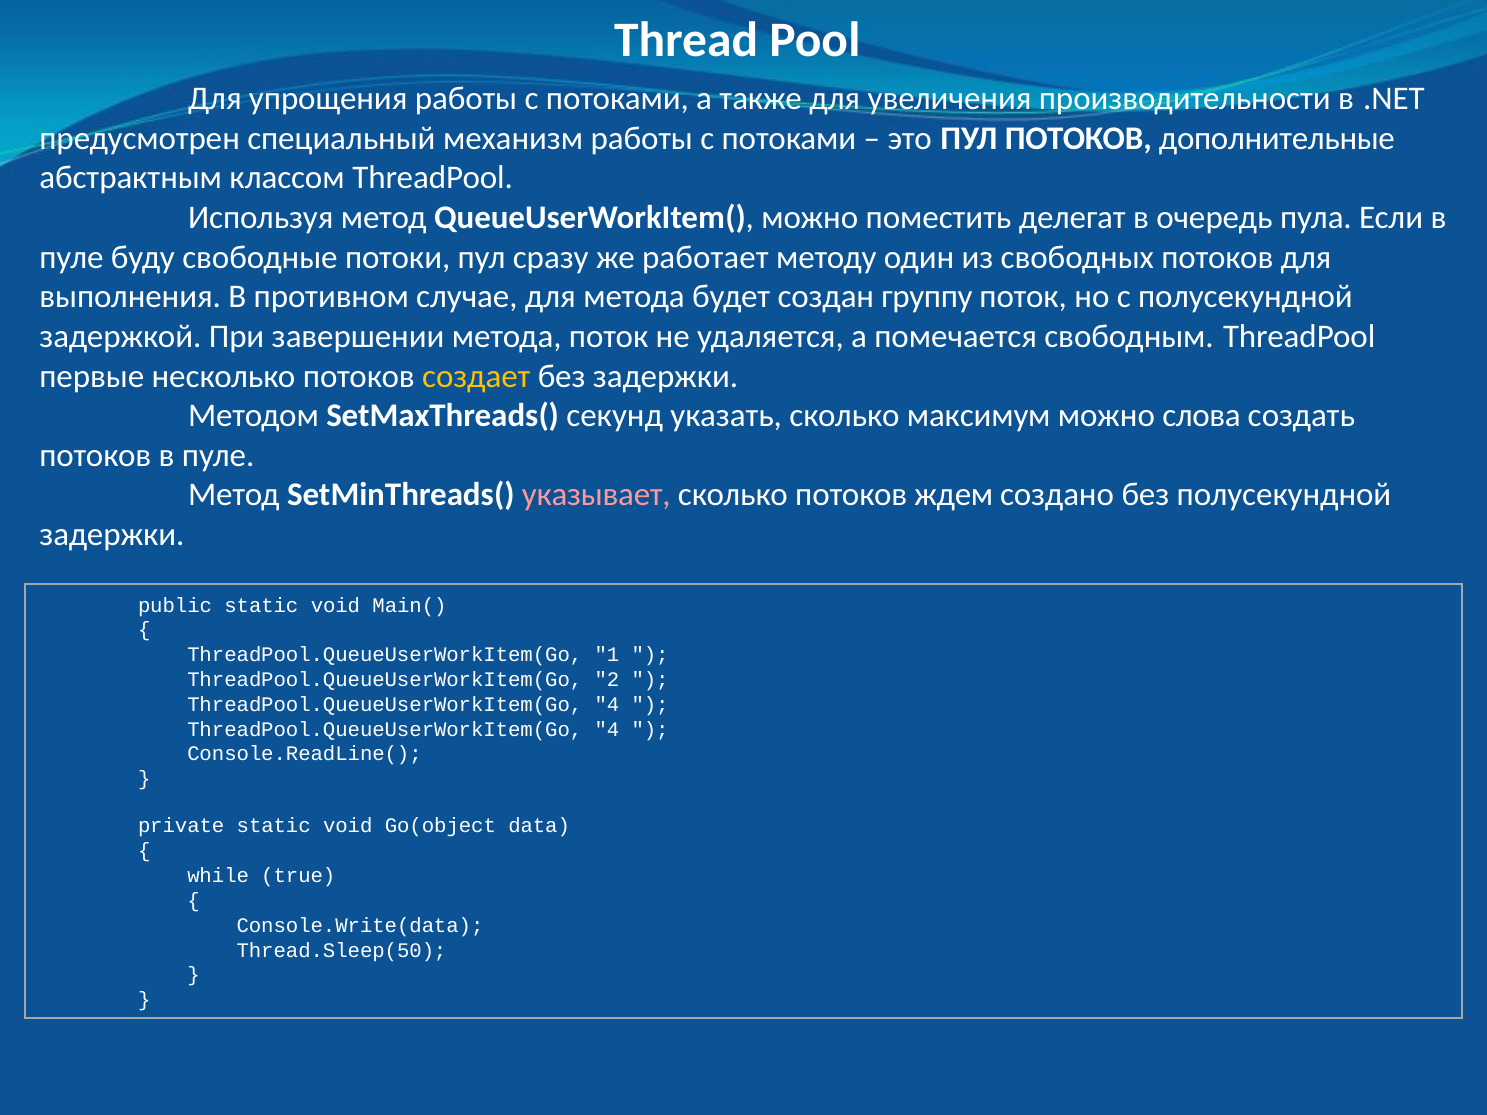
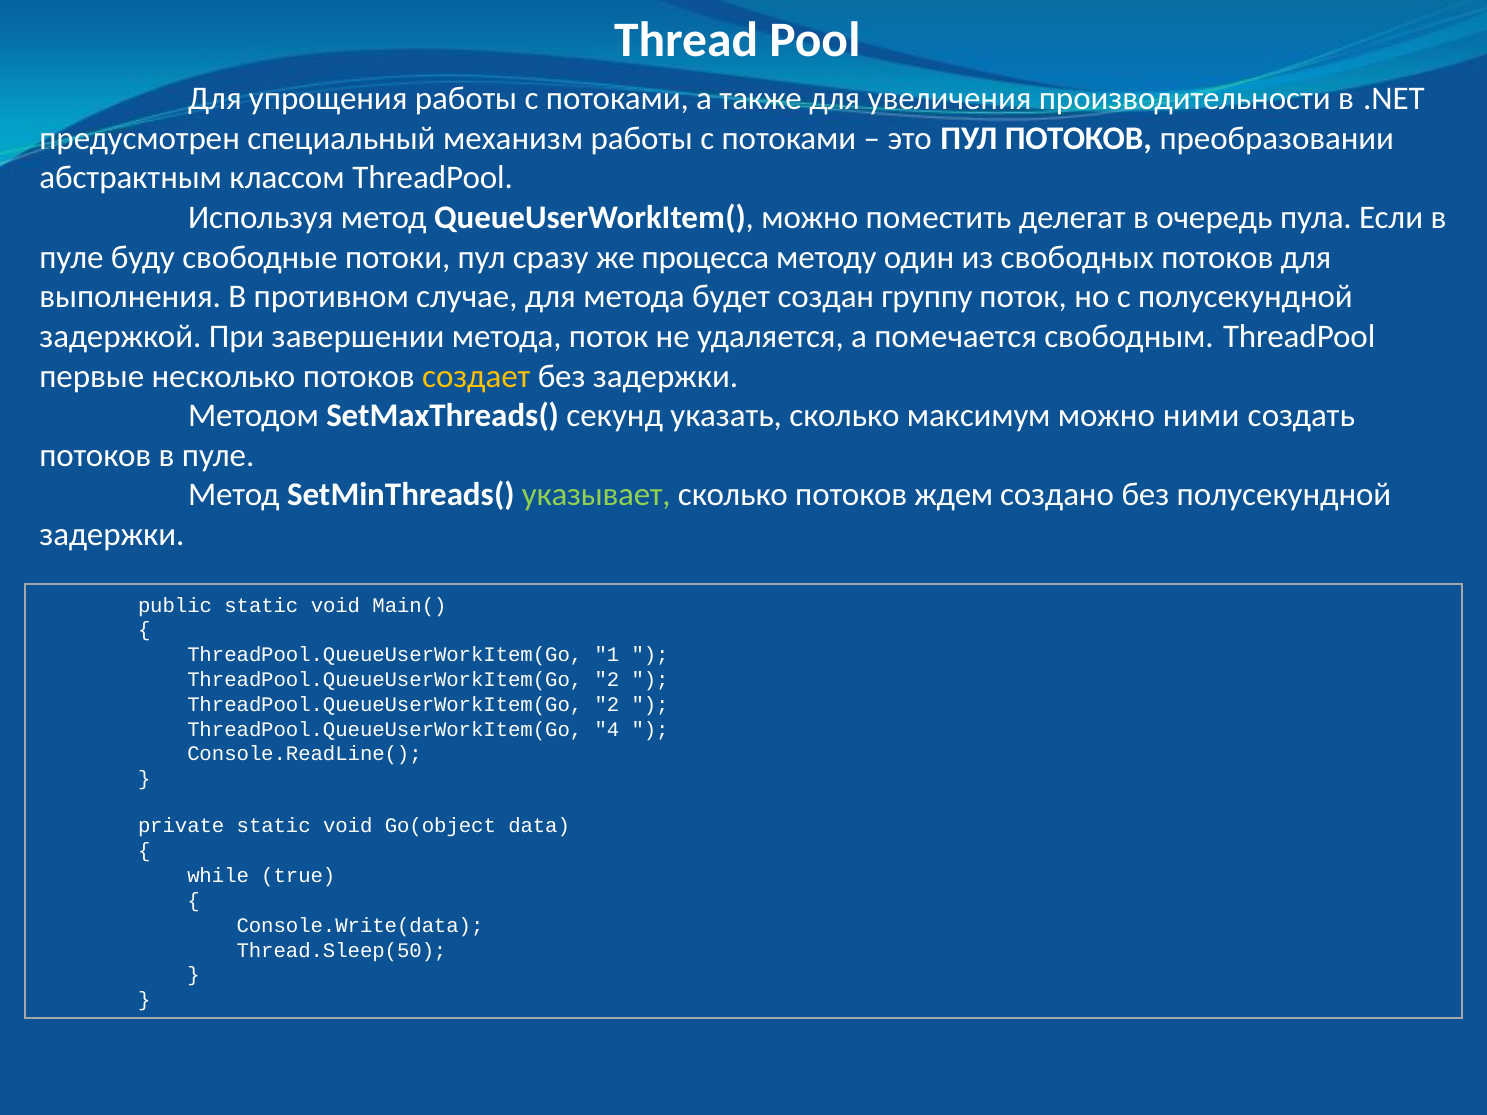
дополнительные: дополнительные -> преобразовании (1277, 138)
работает: работает -> процесса (706, 257)
слова: слова -> ними (1201, 416)
указывает colour: pink -> light green (596, 495)
4: 4 -> 2 (607, 705)
